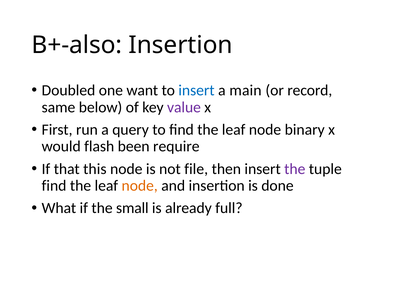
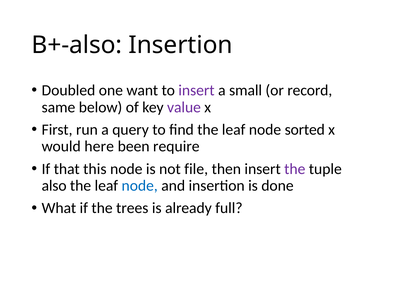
insert colour: blue -> purple (197, 90)
main: main -> small (246, 90)
binary: binary -> sorted (305, 130)
flash: flash -> here (99, 146)
find: find -> also (54, 186)
node colour: orange -> blue (140, 186)
small: small -> trees (132, 208)
